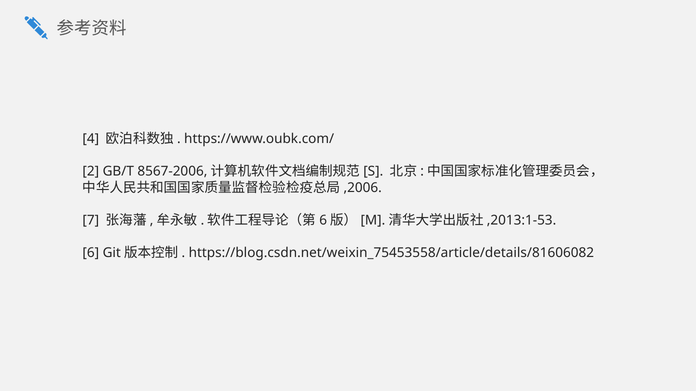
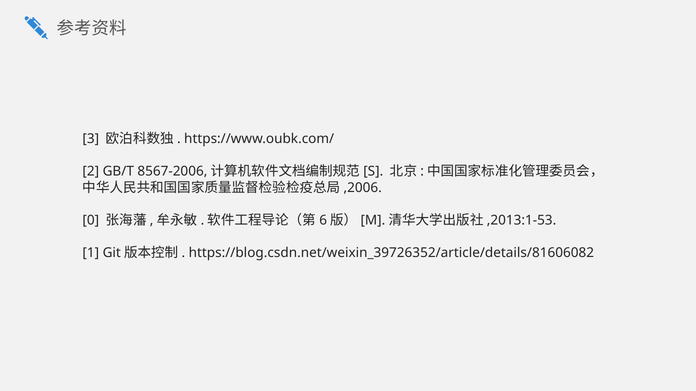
4: 4 -> 3 (91, 139)
7: 7 -> 0 (91, 220)
6: 6 -> 1 (91, 253)
https://blog.csdn.net/weixin_75453558/article/details/81606082: https://blog.csdn.net/weixin_75453558/article/details/81606082 -> https://blog.csdn.net/weixin_39726352/article/details/81606082 (391, 253)
